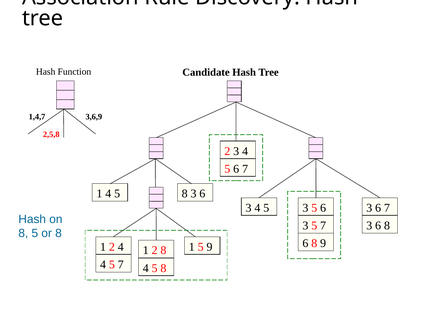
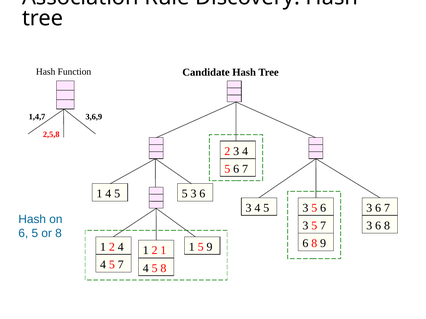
1 4 5 8: 8 -> 5 (185, 194)
8: 8 -> 6 (23, 234)
2 8: 8 -> 1 (163, 251)
